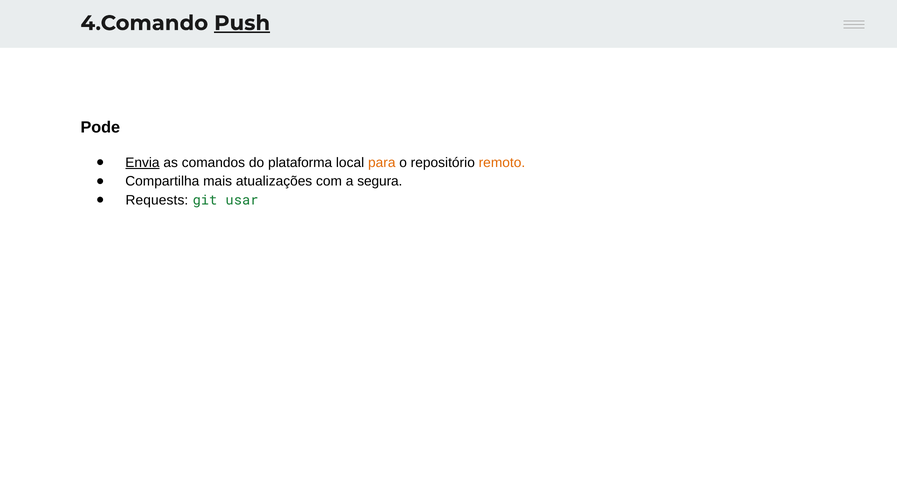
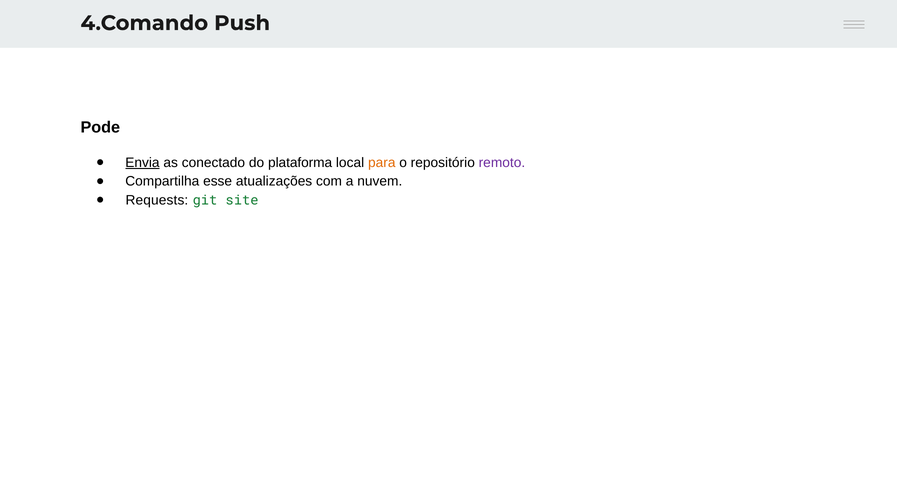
Push underline: present -> none (242, 23)
comandos: comandos -> conectado (213, 163)
remoto colour: orange -> purple (502, 163)
mais: mais -> esse (218, 182)
segura: segura -> nuvem (380, 182)
usar: usar -> site (242, 200)
